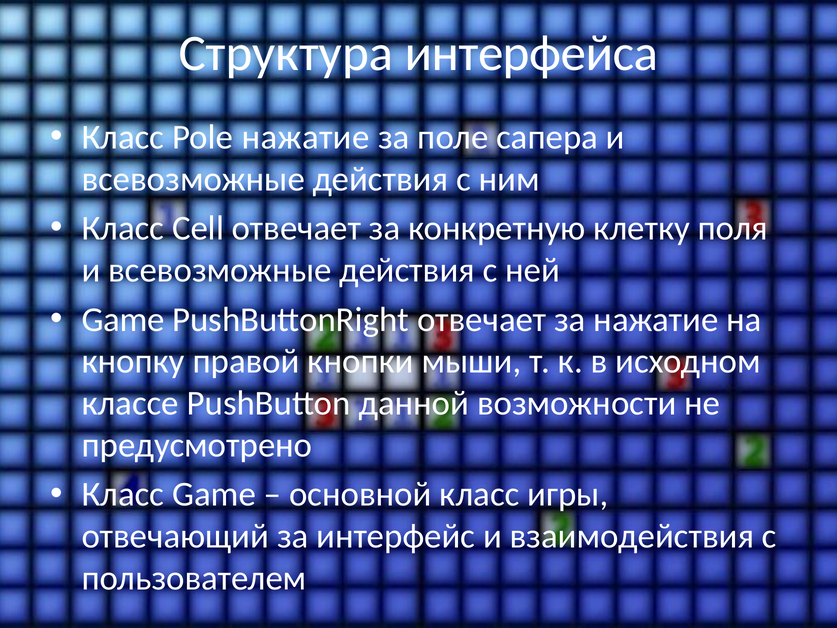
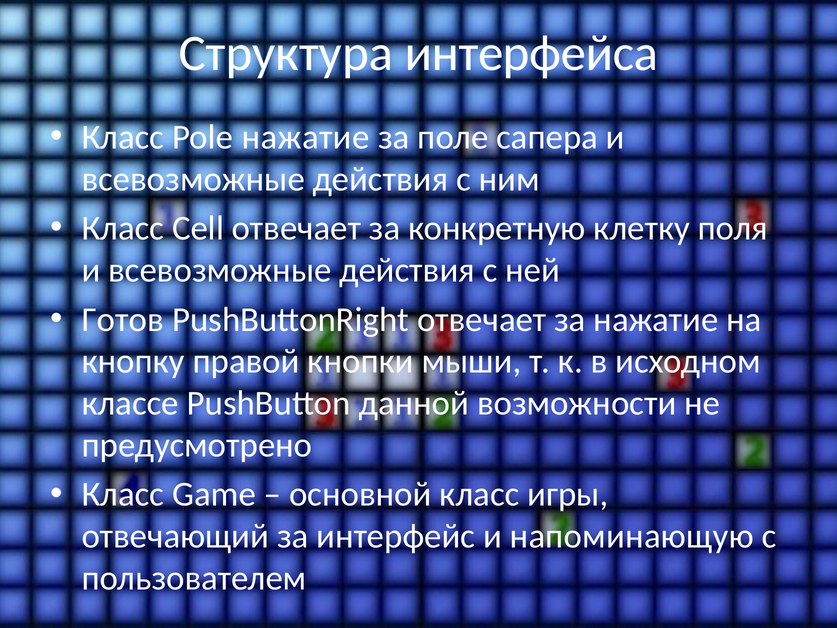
Game: Game -> Готов (123, 319)
взаимодействия: взаимодействия -> напоминающую (632, 536)
